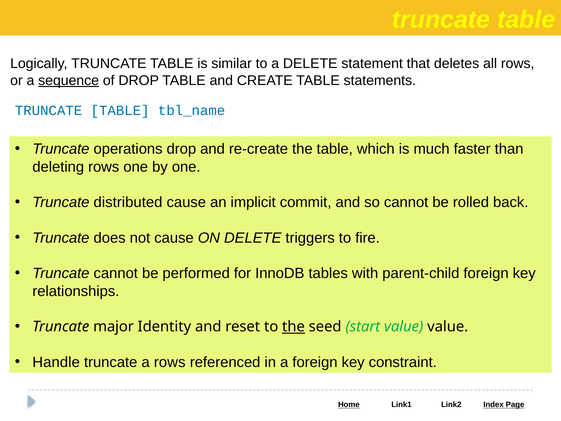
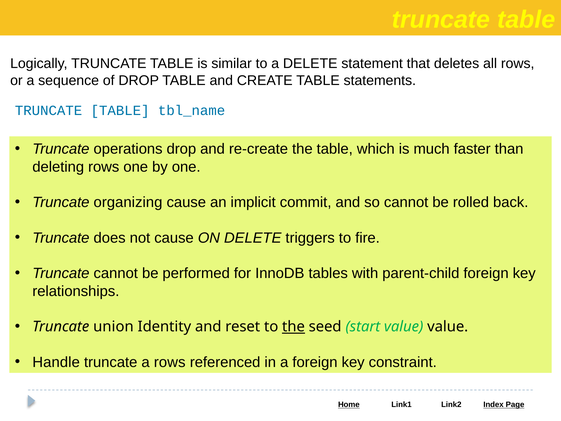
sequence underline: present -> none (69, 80)
distributed: distributed -> organizing (128, 202)
major: major -> union (113, 327)
